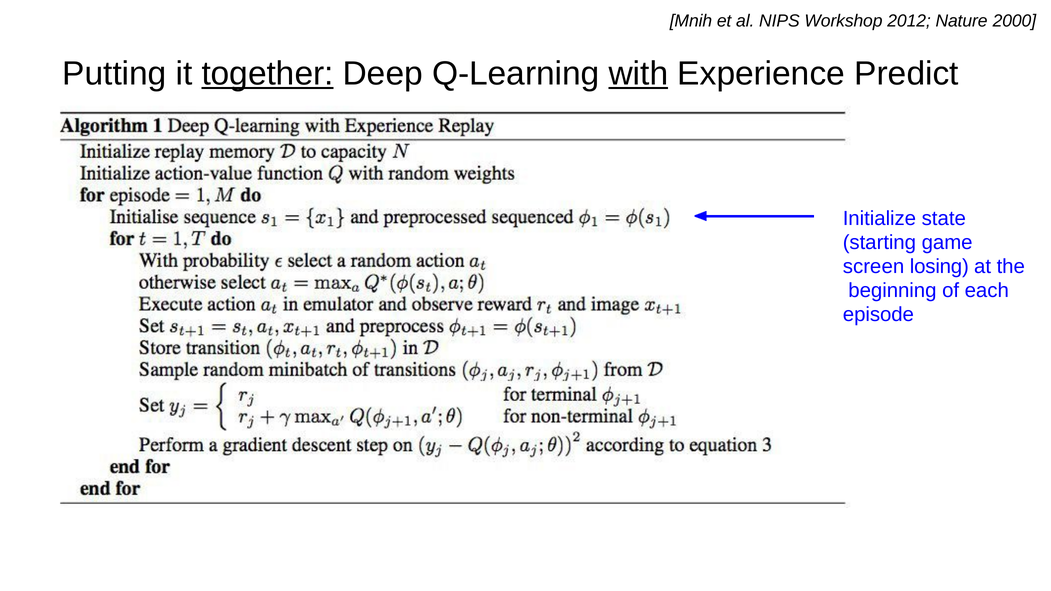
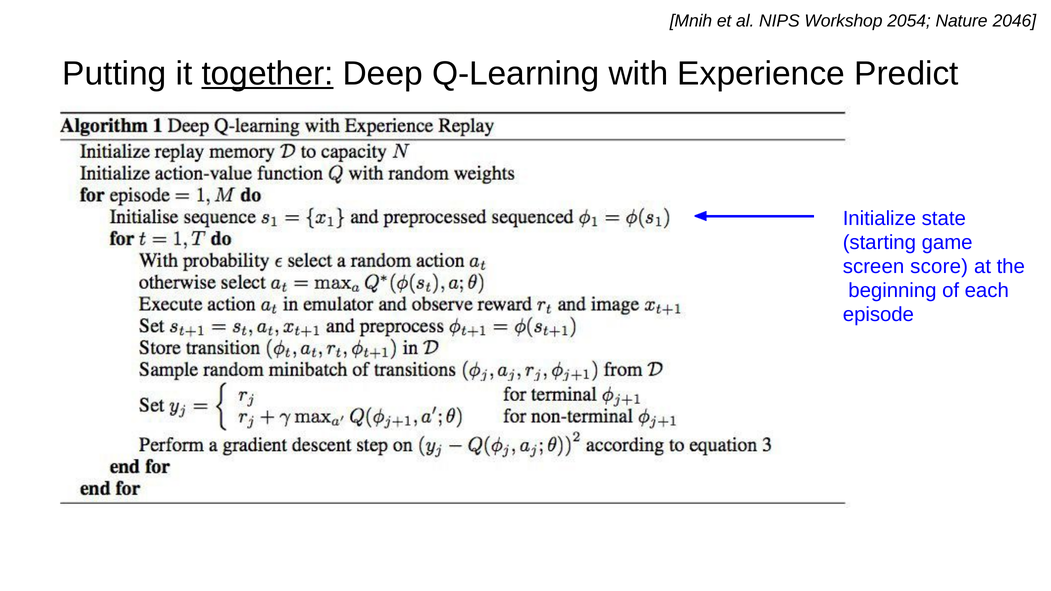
2012: 2012 -> 2054 (909, 21)
2000: 2000 -> 2046 (1014, 21)
with underline: present -> none (638, 74)
losing: losing -> score (939, 267)
